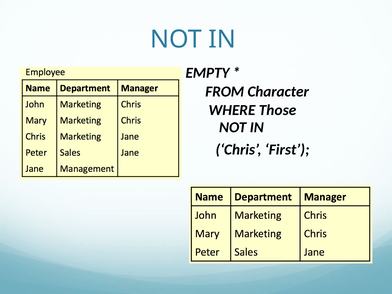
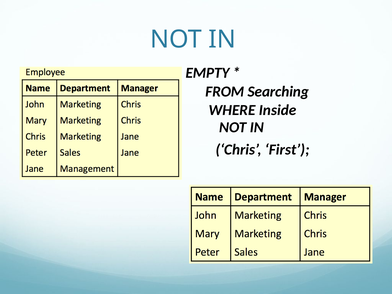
Character: Character -> Searching (278, 92)
Those: Those -> Inside (278, 110)
